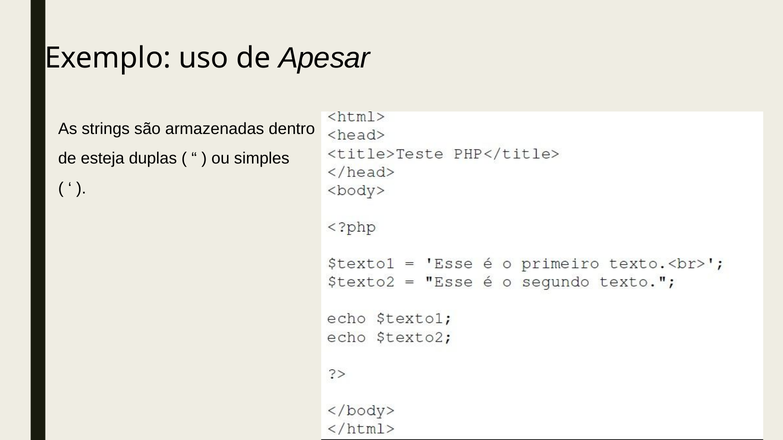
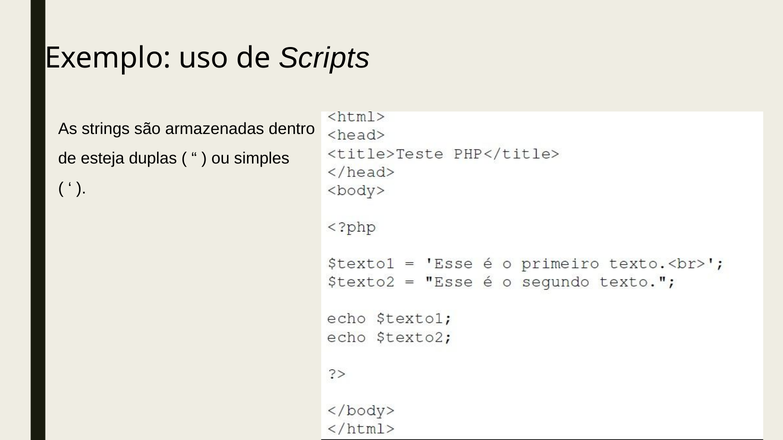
Apesar: Apesar -> Scripts (324, 58)
